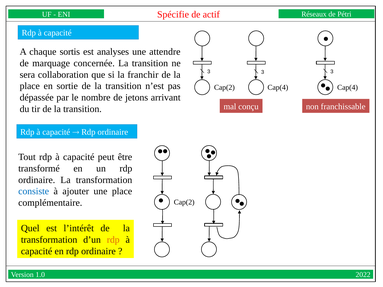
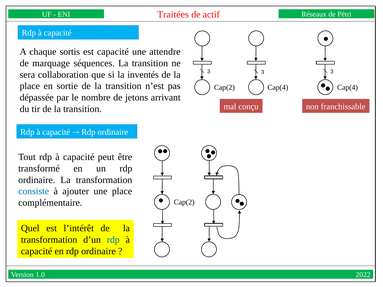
Spécifie: Spécifie -> Traitées (173, 14)
est analyses: analyses -> capacité (113, 52)
concernée: concernée -> séquences (94, 63)
franchir: franchir -> inventés (143, 75)
rdp colour: orange -> blue (113, 240)
